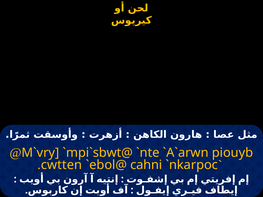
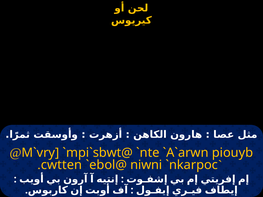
cahni: cahni -> niwni (146, 165)
